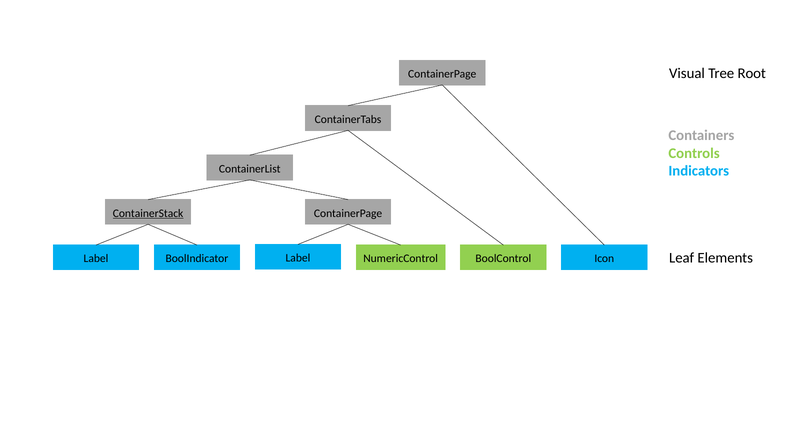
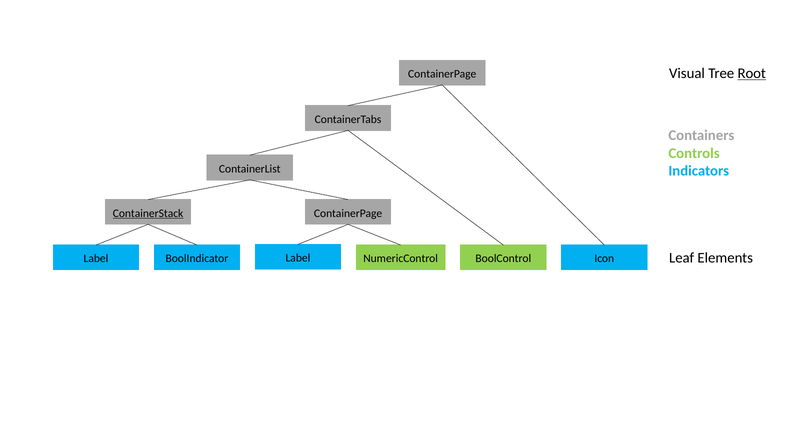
Root underline: none -> present (752, 73)
